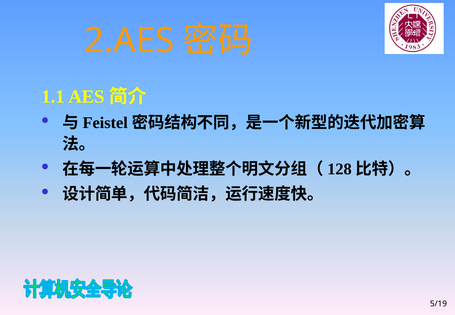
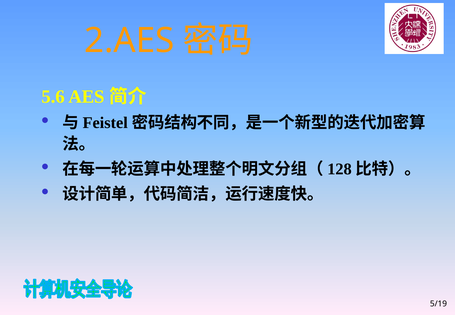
1.1: 1.1 -> 5.6 (53, 97)
